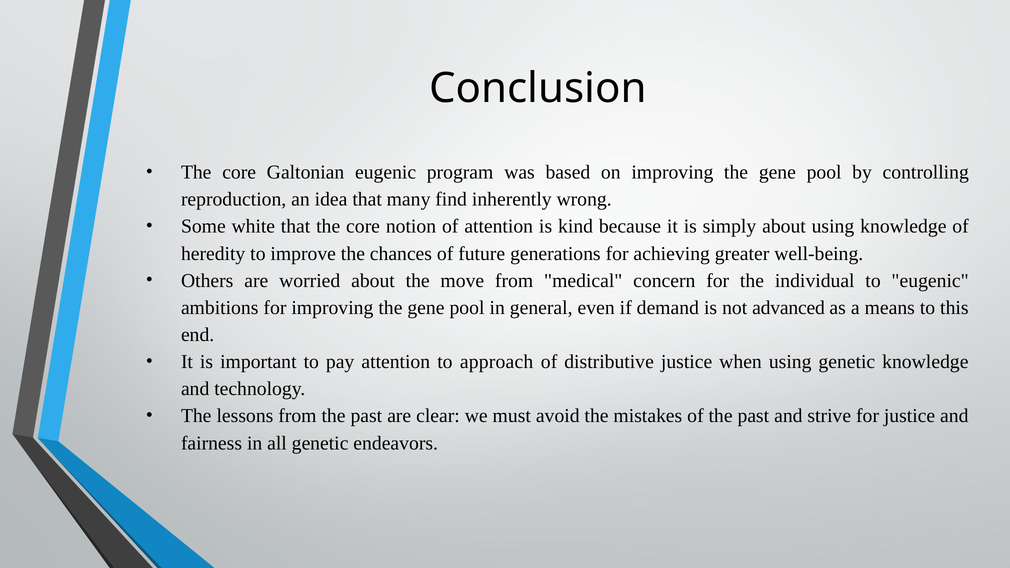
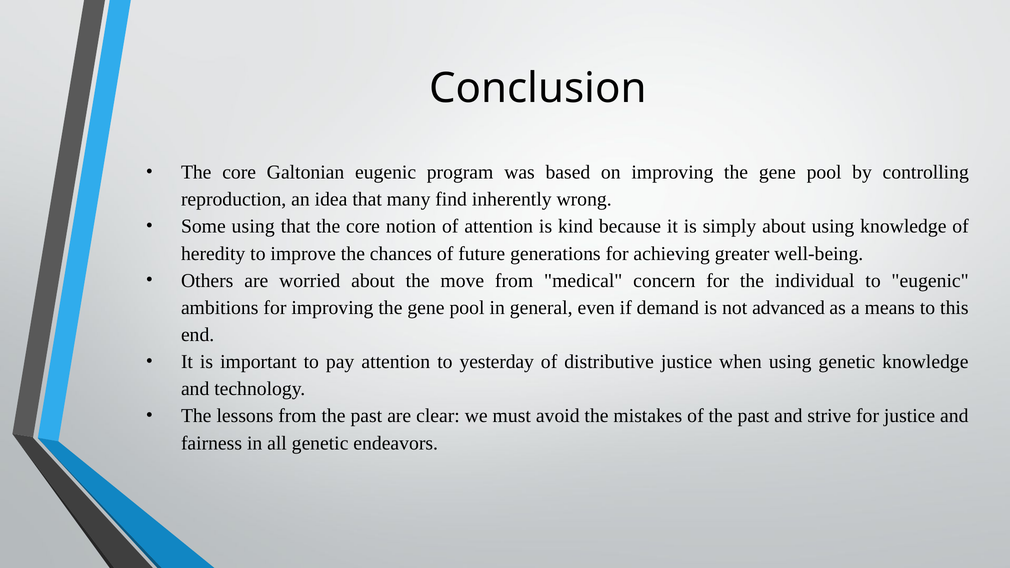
Some white: white -> using (253, 227)
approach: approach -> yesterday (497, 362)
